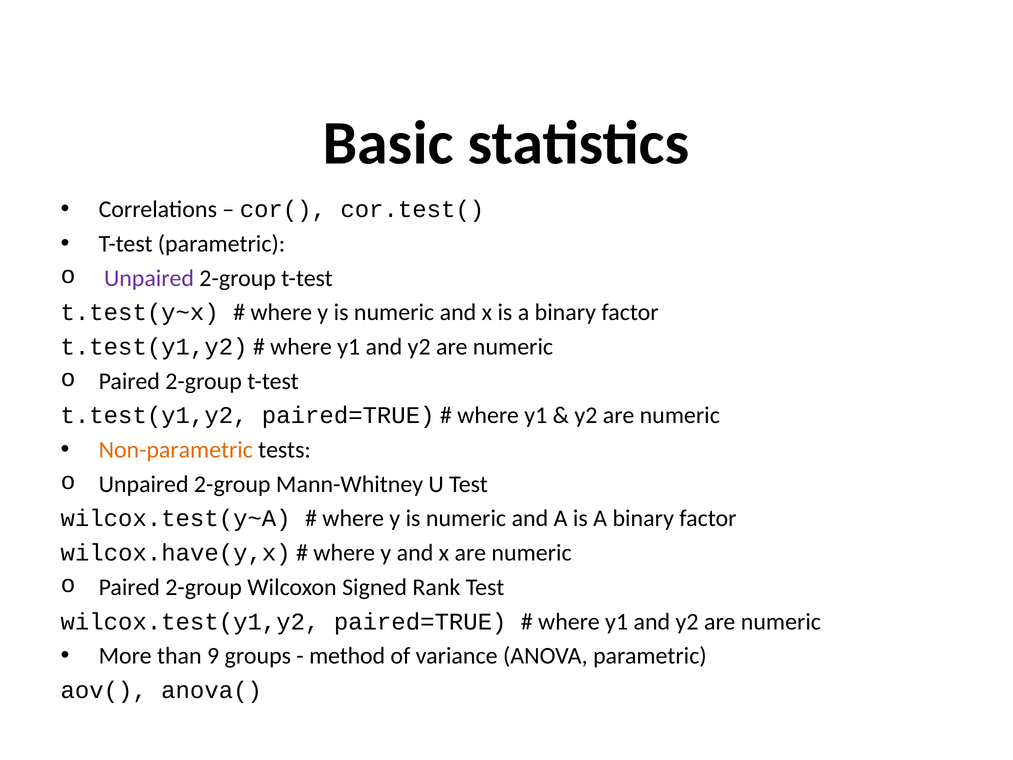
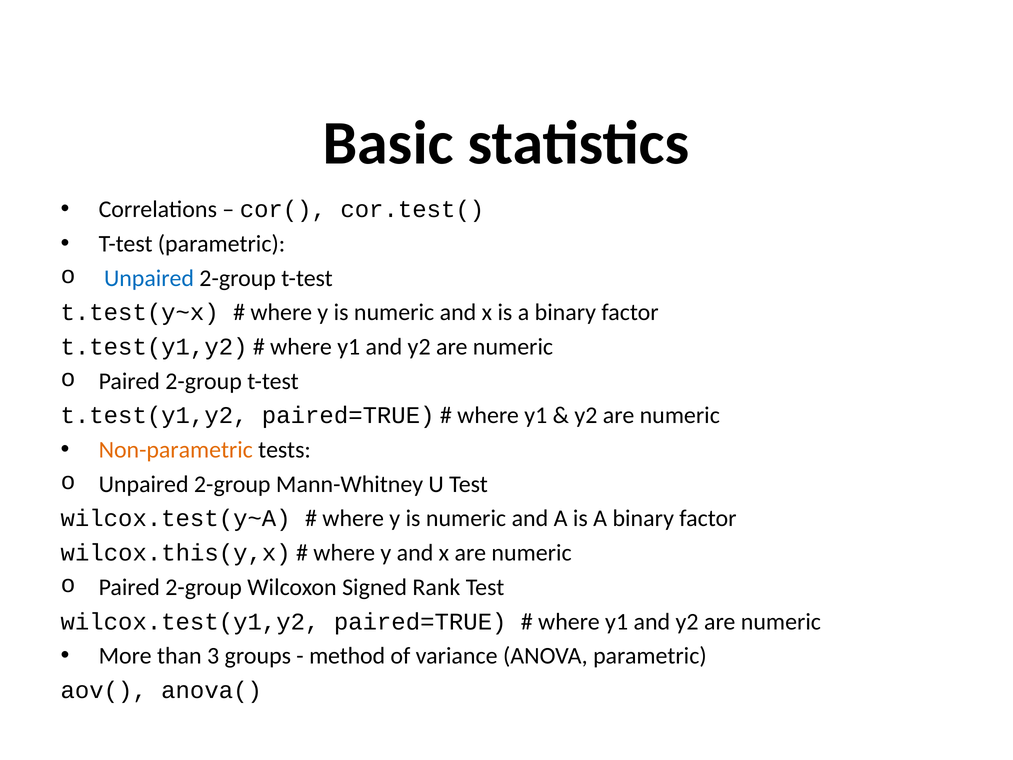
Unpaired colour: purple -> blue (149, 278)
wilcox.have(y,x: wilcox.have(y,x -> wilcox.this(y,x (176, 553)
9: 9 -> 3 (213, 656)
